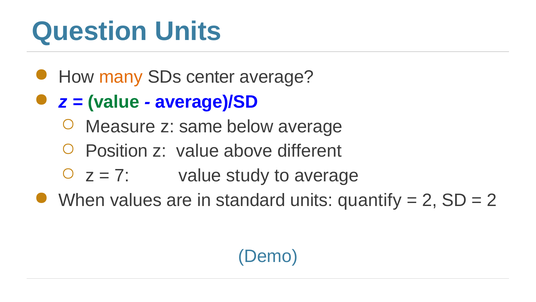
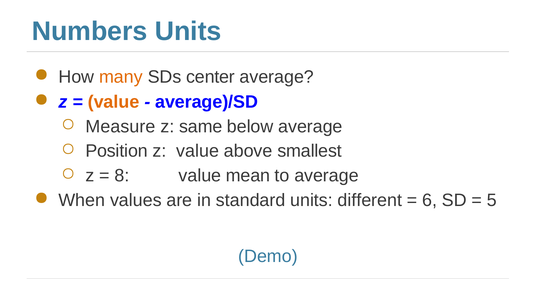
Question: Question -> Numbers (90, 31)
value colour: green -> orange (114, 102)
different: different -> smallest (310, 151)
7: 7 -> 8 (122, 175)
study: study -> mean (248, 175)
quantify: quantify -> different (370, 200)
2: 2 -> 6 (430, 200)
2: 2 -> 5 (492, 200)
